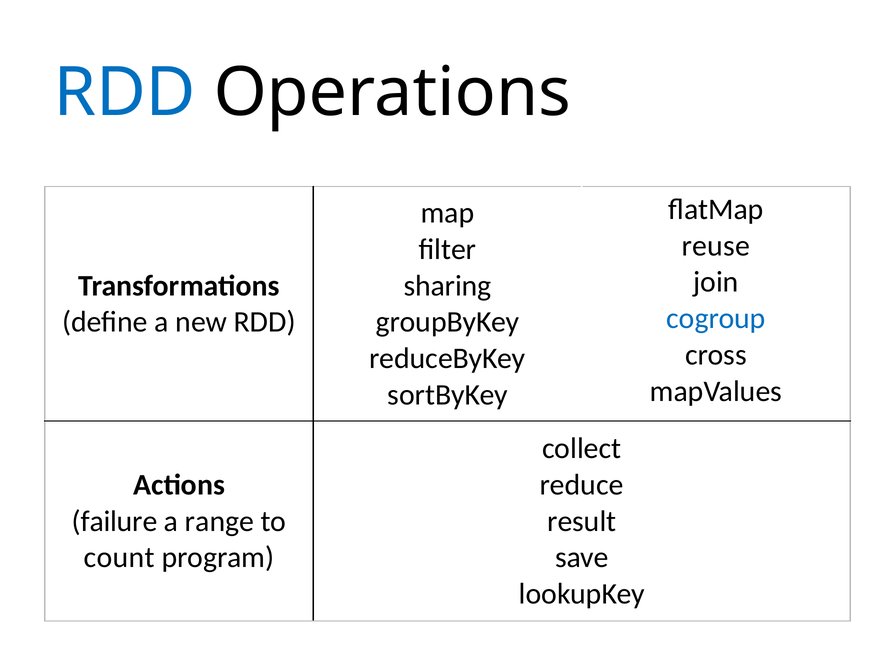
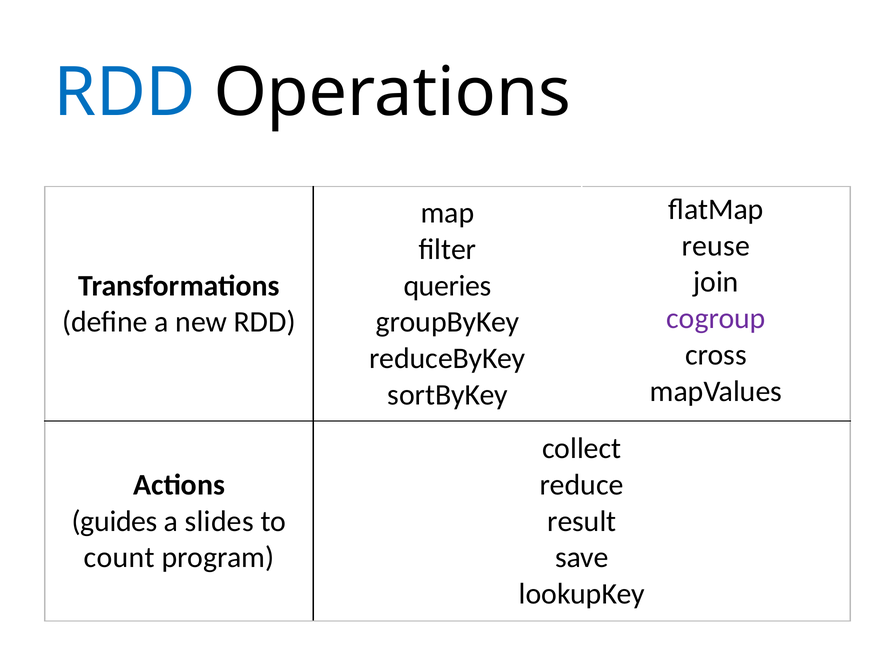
sharing: sharing -> queries (448, 286)
cogroup colour: blue -> purple (716, 319)
failure: failure -> guides (115, 521)
range: range -> slides (219, 521)
